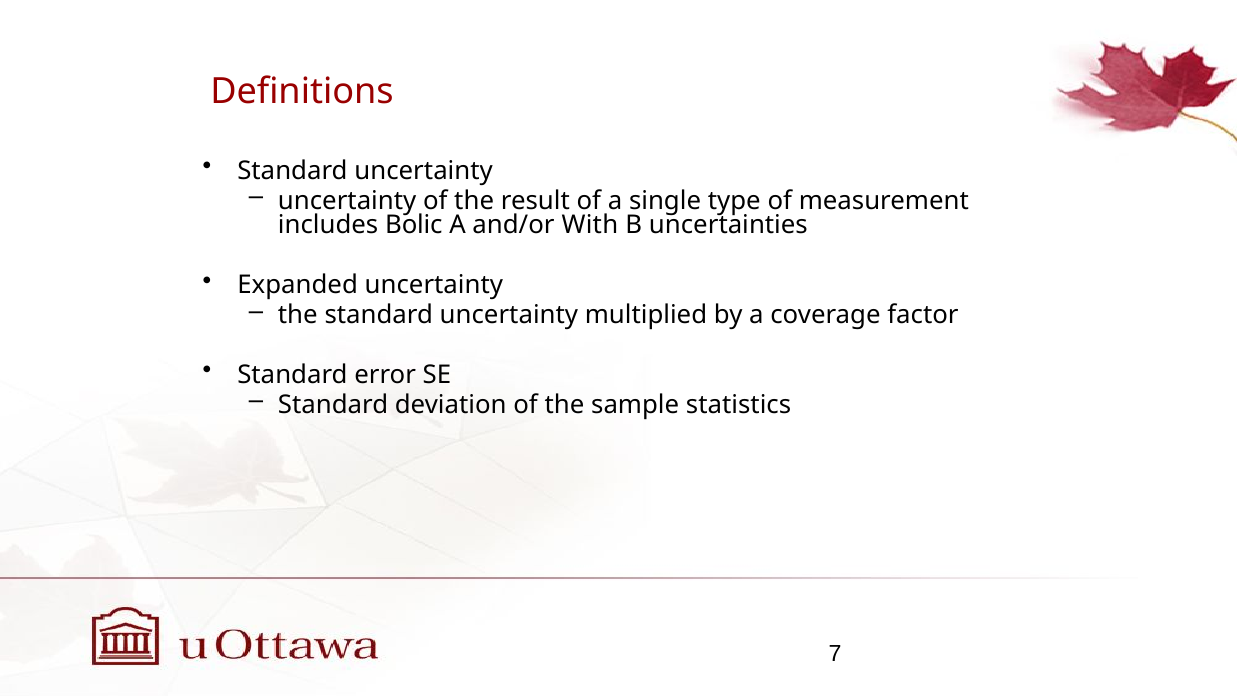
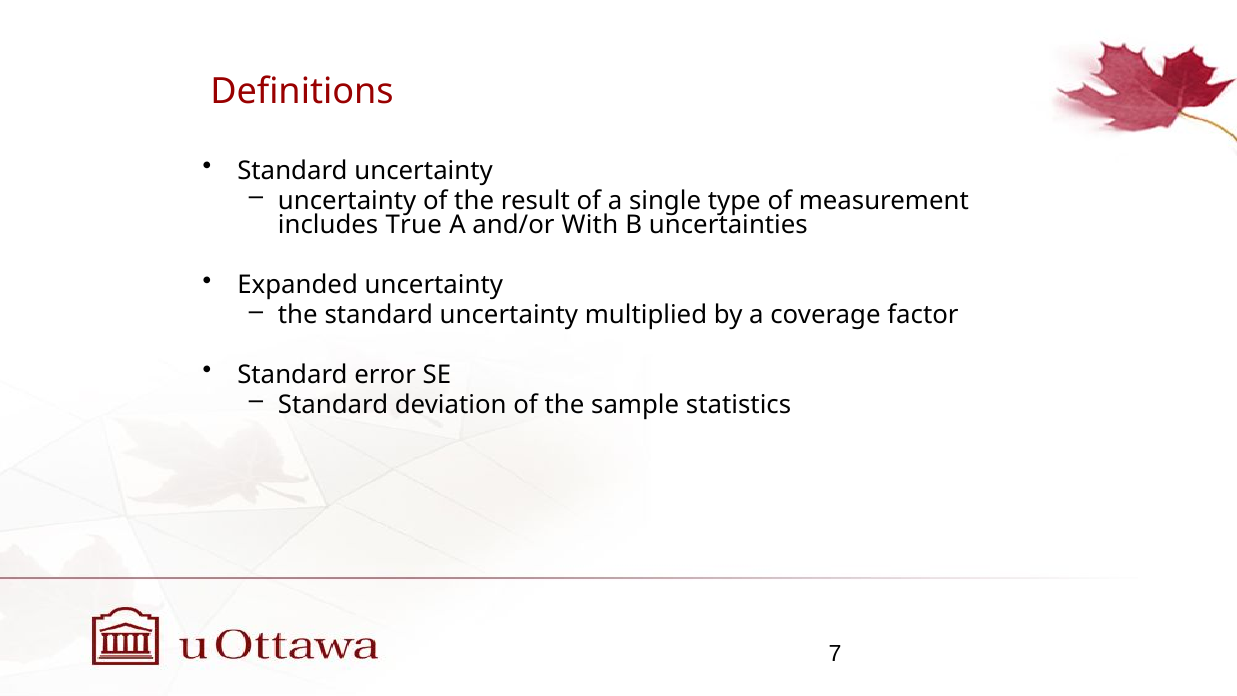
Bolic: Bolic -> True (414, 225)
